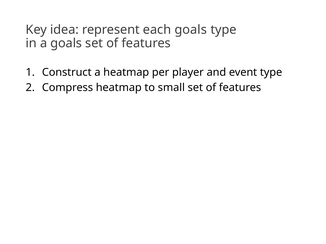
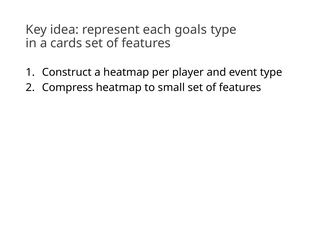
a goals: goals -> cards (66, 43)
